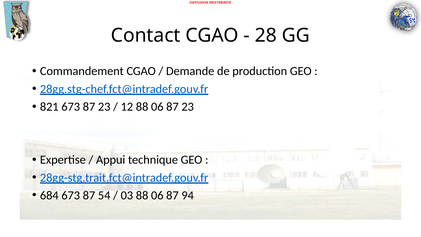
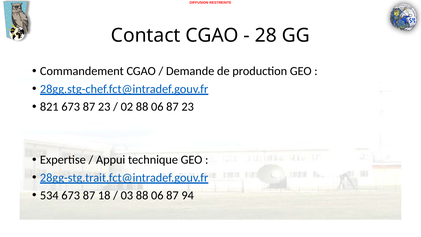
12: 12 -> 02 (127, 107)
684: 684 -> 534 (49, 195)
54: 54 -> 18 (104, 195)
